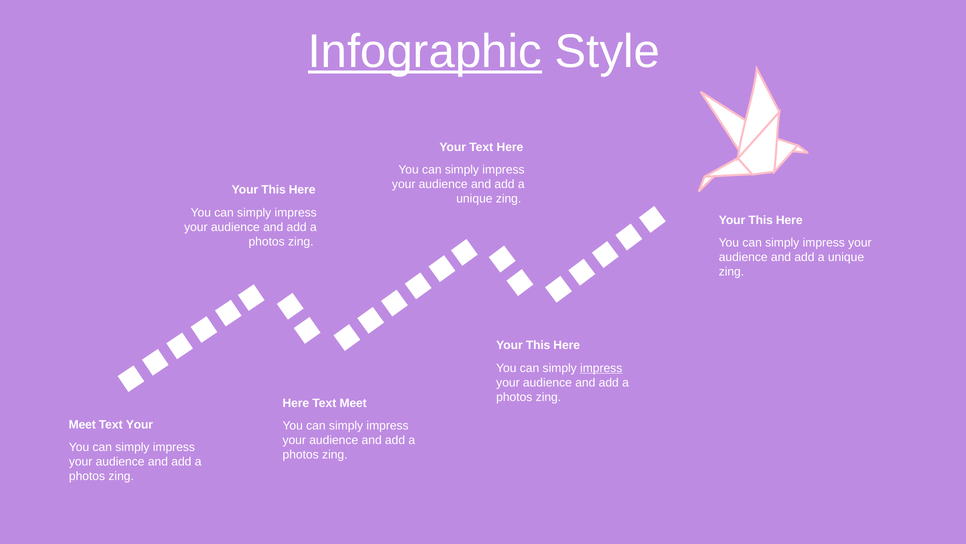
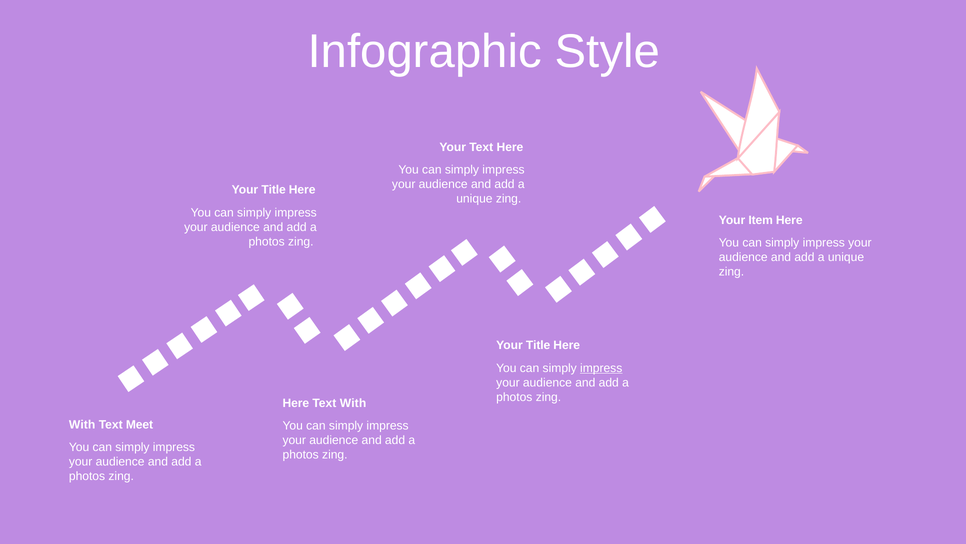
Infographic underline: present -> none (425, 52)
This: This -> Title (274, 190)
This: This -> Item (761, 220)
This: This -> Title (538, 345)
Text Meet: Meet -> With (353, 403)
Meet: Meet -> With (82, 424)
Text Your: Your -> Meet (139, 424)
